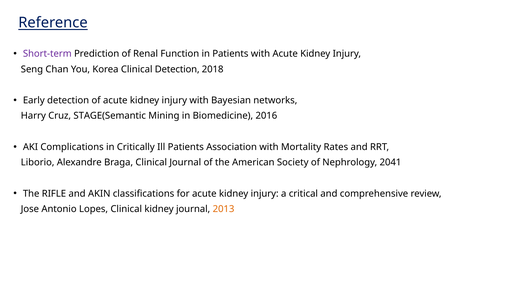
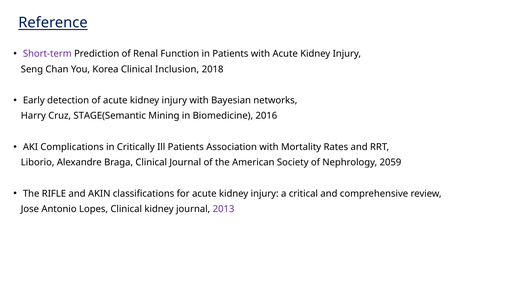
Clinical Detection: Detection -> Inclusion (177, 69)
2041: 2041 -> 2059 (390, 162)
2013 colour: orange -> purple (224, 209)
